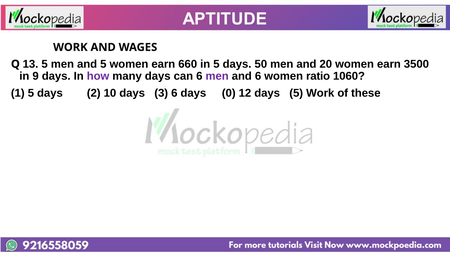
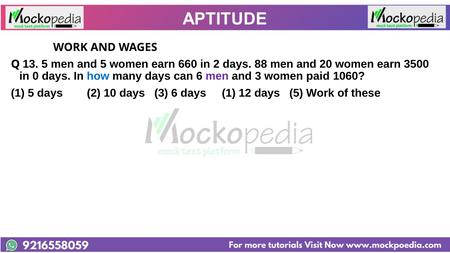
in 5: 5 -> 2 (216, 64)
50: 50 -> 88 (261, 64)
9: 9 -> 0 (36, 76)
how colour: purple -> blue (98, 76)
and 6: 6 -> 3 (258, 76)
ratio: ratio -> paid (318, 76)
days 0: 0 -> 1 (229, 93)
